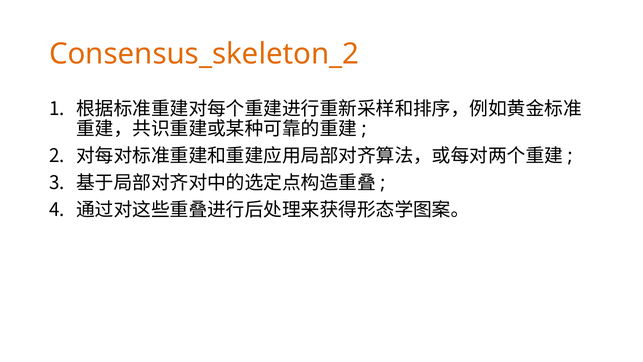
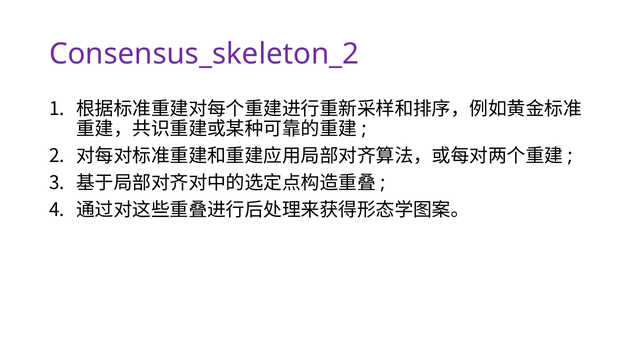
Consensus_skeleton_2 colour: orange -> purple (204, 54)
